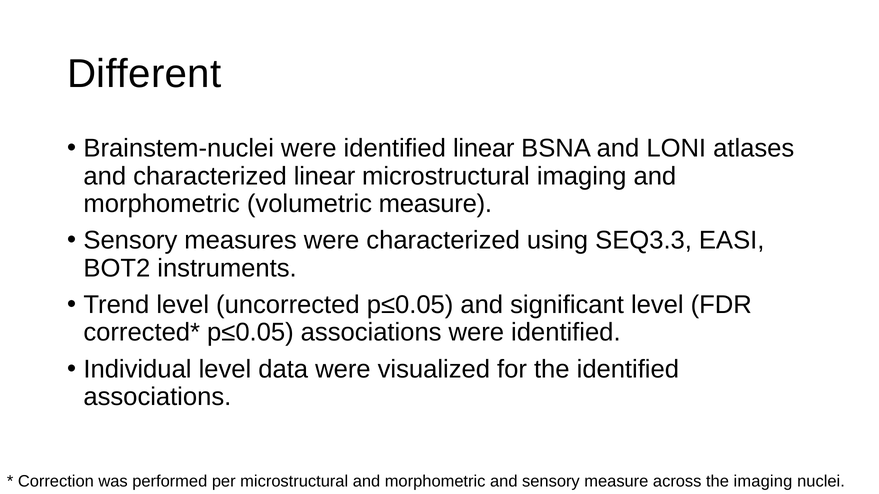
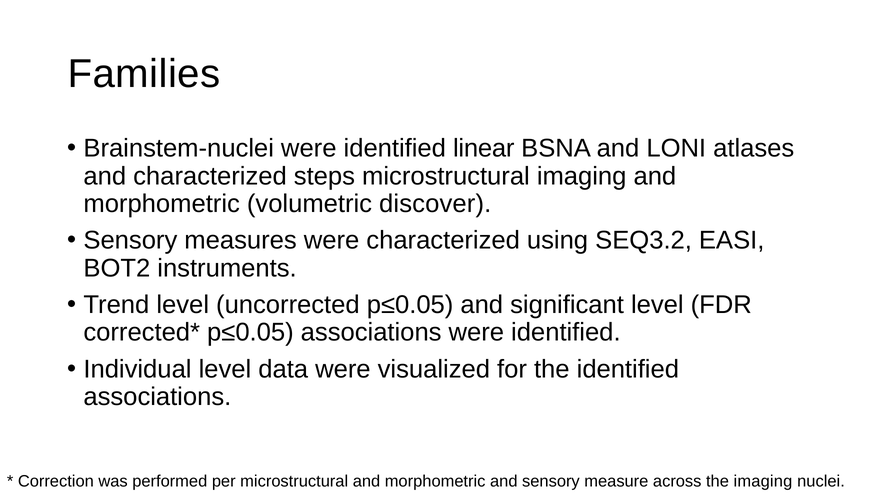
Different: Different -> Families (144, 74)
characterized linear: linear -> steps (324, 176)
volumetric measure: measure -> discover (435, 204)
SEQ3.3: SEQ3.3 -> SEQ3.2 (644, 241)
